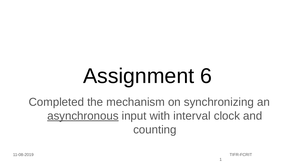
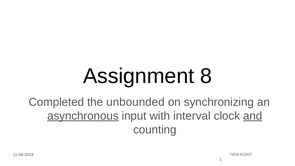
6: 6 -> 8 (206, 76)
mechanism: mechanism -> unbounded (135, 102)
and underline: none -> present (253, 116)
